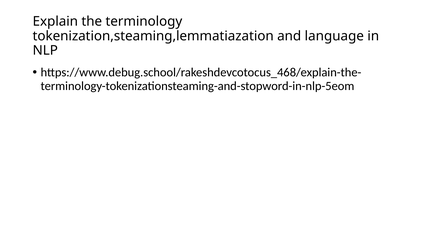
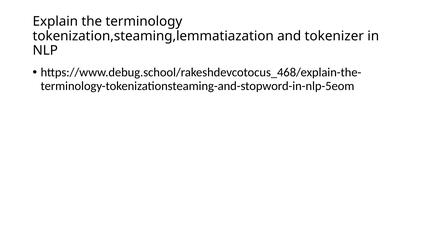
language: language -> tokenizer (334, 36)
